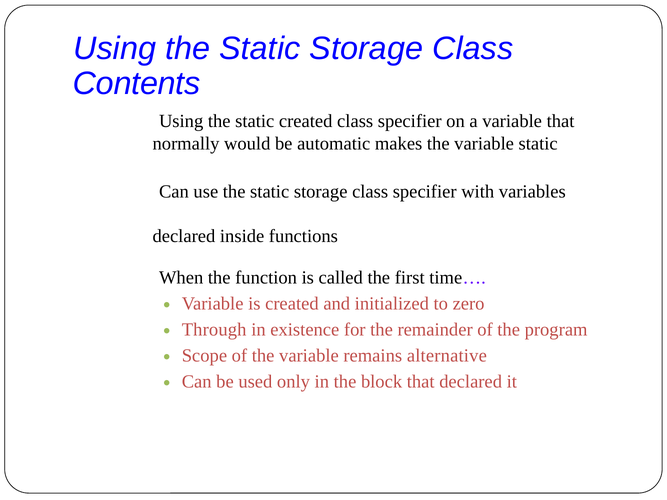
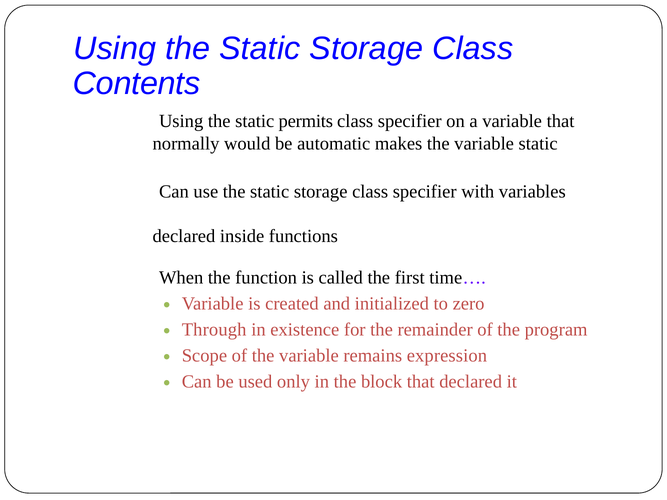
static created: created -> permits (306, 121)
alternative: alternative -> expression (447, 356)
